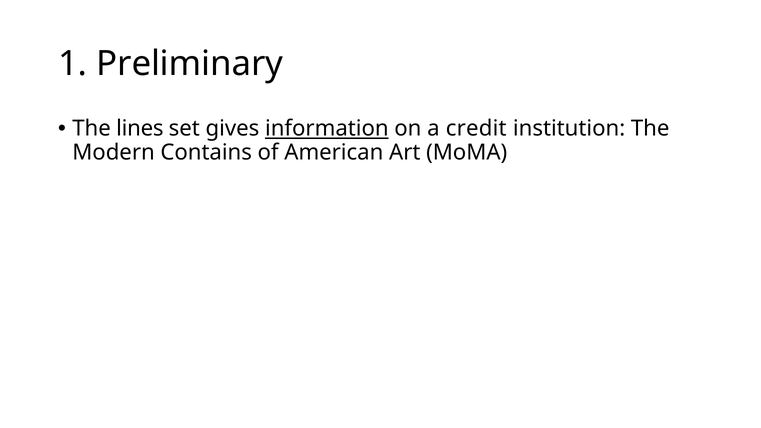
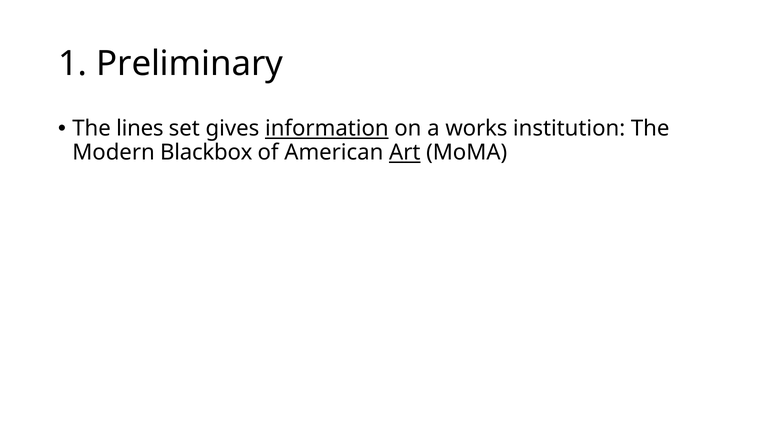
credit: credit -> works (476, 129)
Contains: Contains -> Blackbox (206, 153)
Art underline: none -> present (405, 153)
